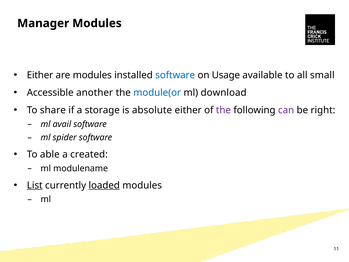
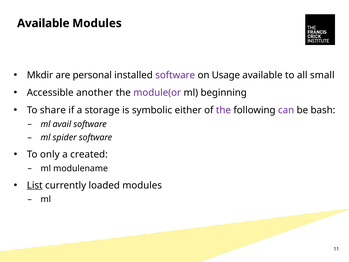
Manager: Manager -> Available (43, 23)
Either: Either -> Mkdir (40, 75)
are modules: modules -> personal (92, 75)
software colour: blue -> purple (175, 75)
module(or colour: blue -> purple (157, 93)
download: download -> beginning (224, 93)
absolute: absolute -> symbolic (152, 110)
right: right -> bash (323, 110)
able: able -> only (50, 154)
loaded underline: present -> none (104, 185)
